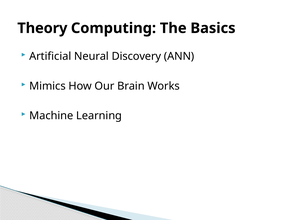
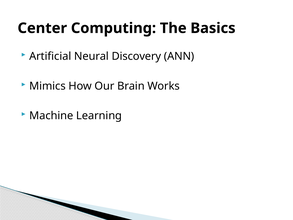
Theory: Theory -> Center (42, 28)
